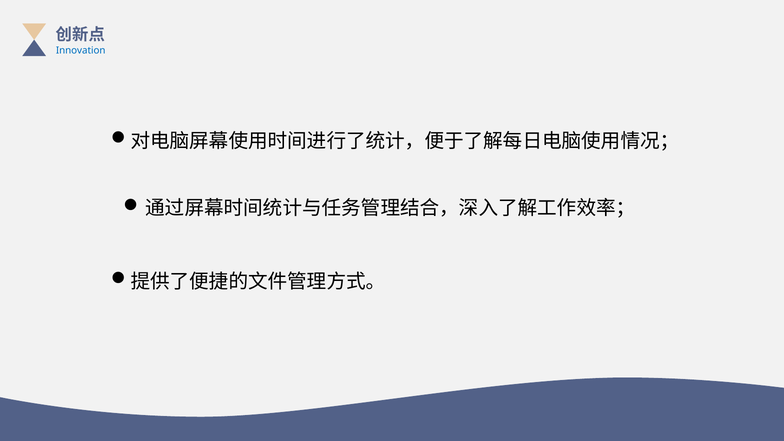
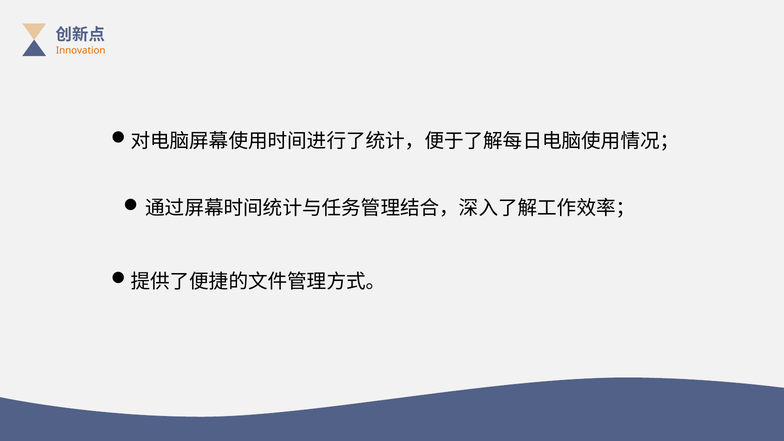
Innovation colour: blue -> orange (81, 50)
